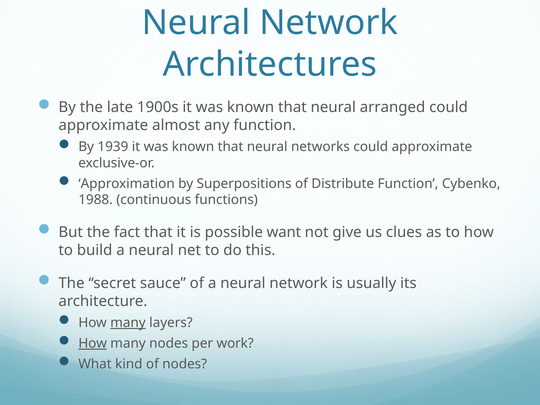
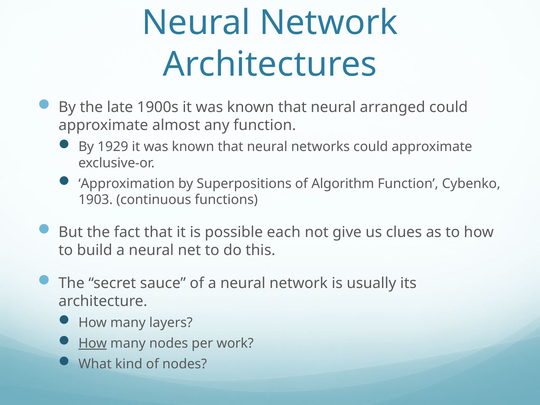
1939: 1939 -> 1929 (113, 147)
Distribute: Distribute -> Algorithm (343, 184)
1988: 1988 -> 1903 (96, 200)
want: want -> each (284, 232)
many underline: present -> none (128, 323)
